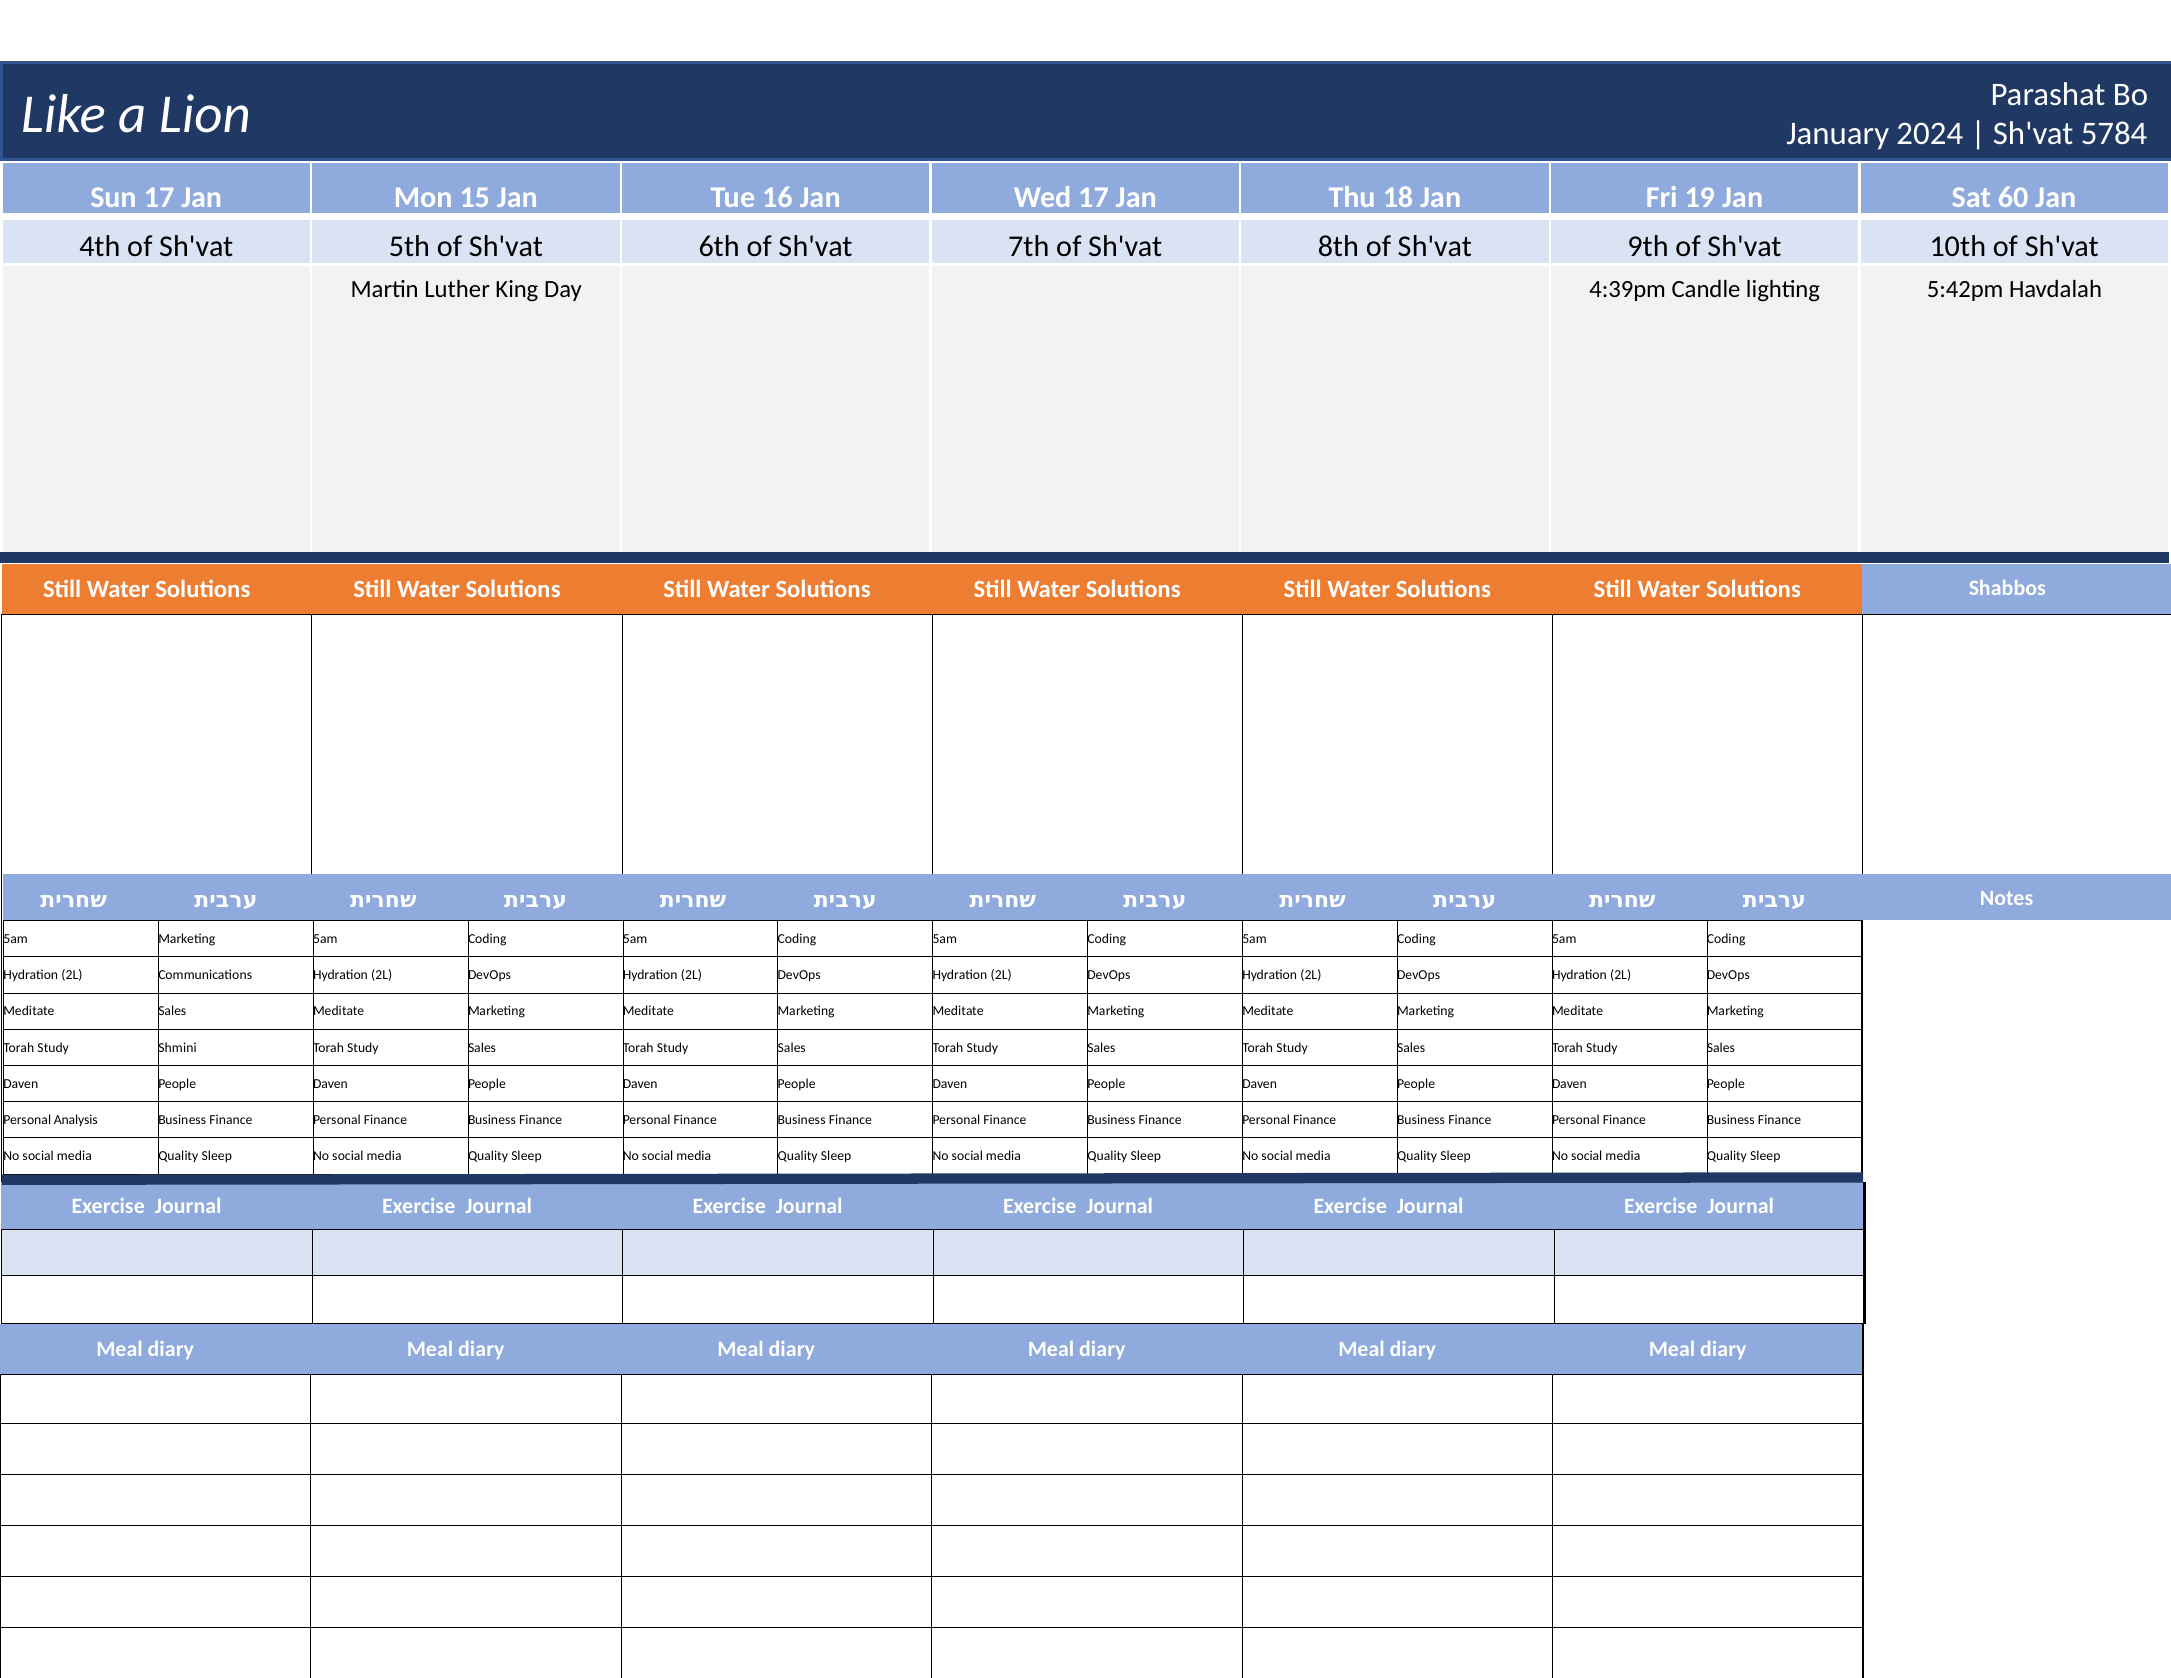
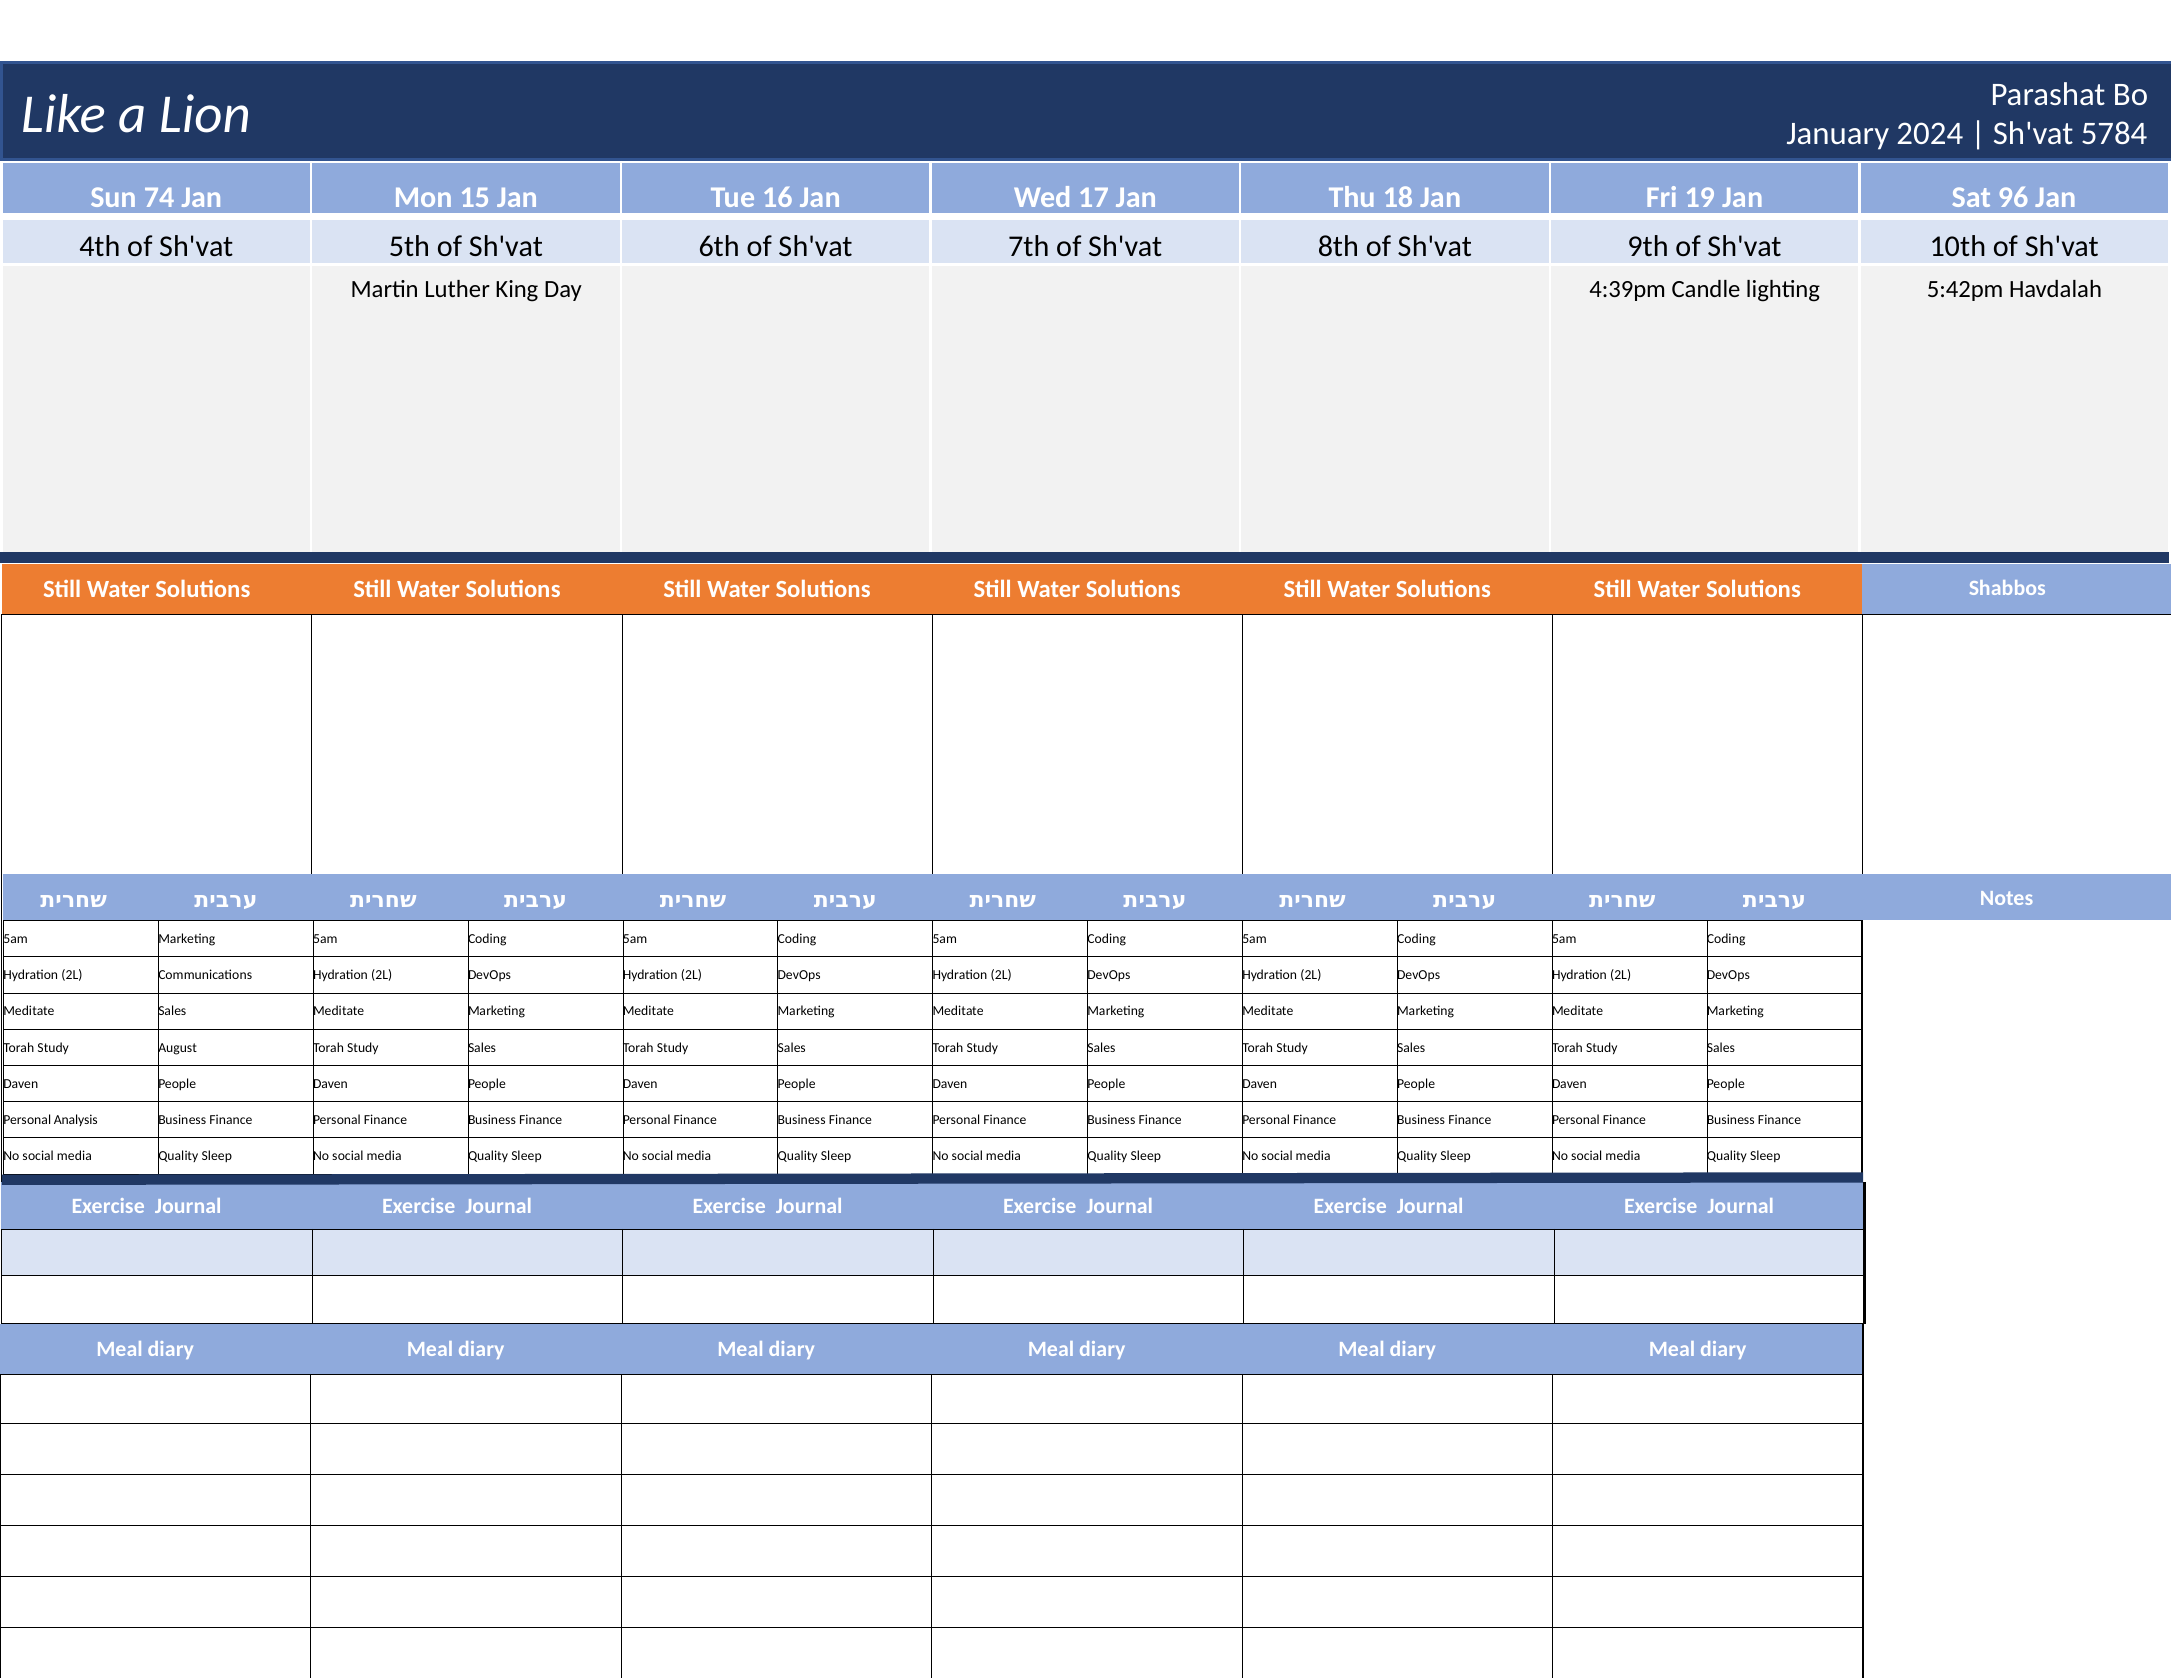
Sun 17: 17 -> 74 (159, 198)
60: 60 -> 96 (2013, 198)
Shmini: Shmini -> August (178, 1047)
